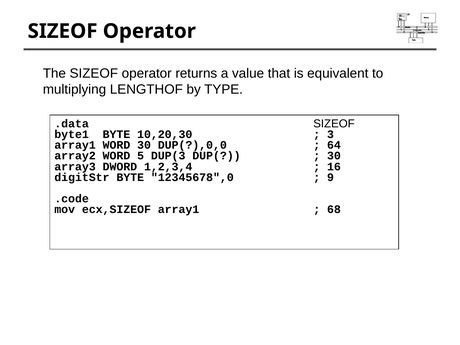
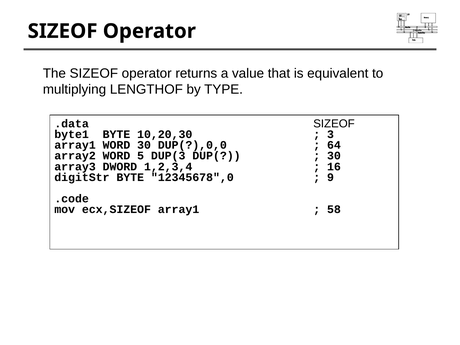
68: 68 -> 58 (334, 210)
